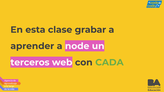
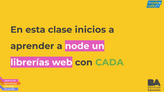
grabar: grabar -> inicios (90, 30)
terceros: terceros -> librerías (30, 63)
